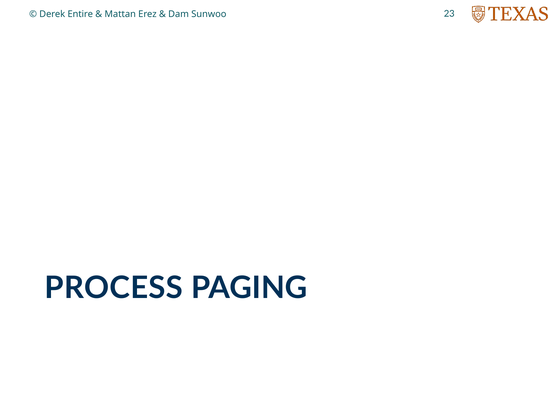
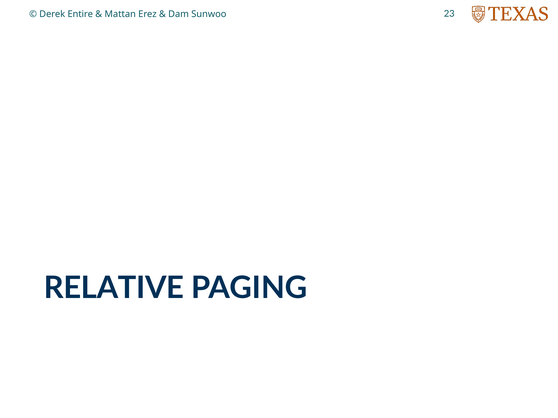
PROCESS: PROCESS -> RELATIVE (114, 288)
